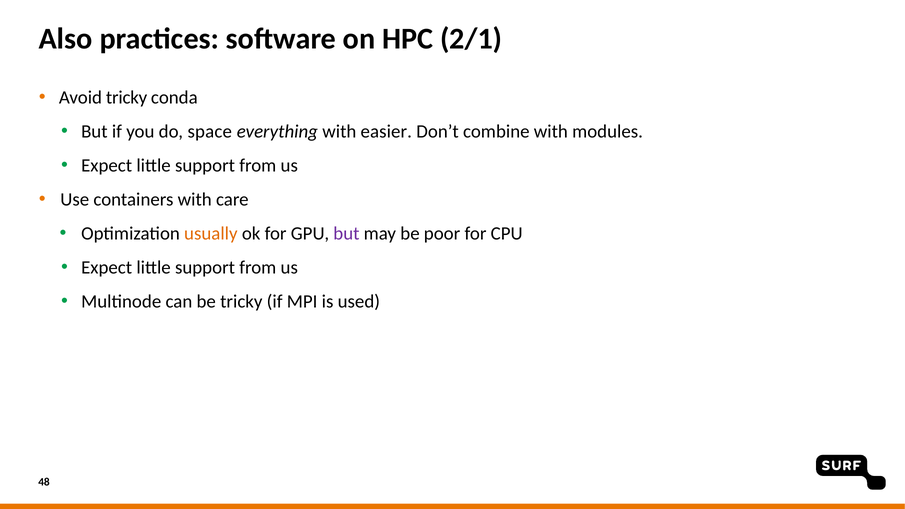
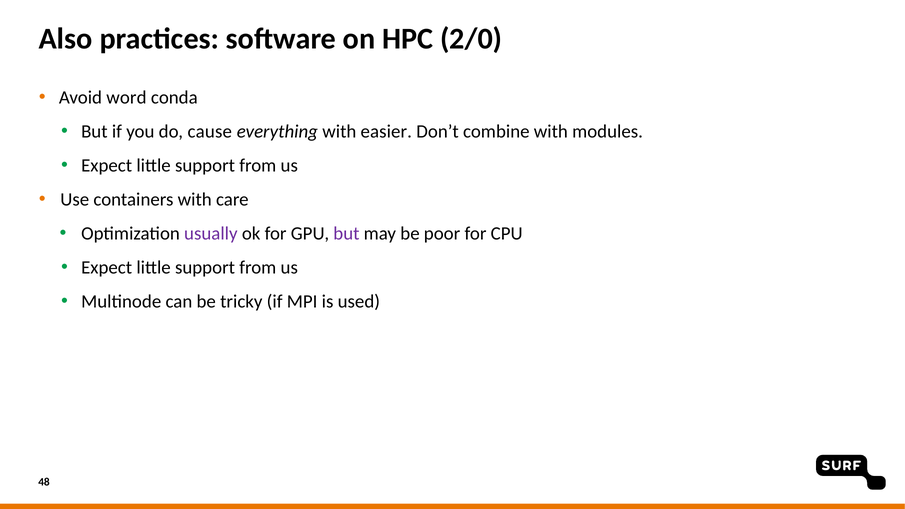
2/1: 2/1 -> 2/0 (471, 39)
Avoid tricky: tricky -> word (126, 98)
space: space -> cause (210, 132)
usually colour: orange -> purple (211, 233)
